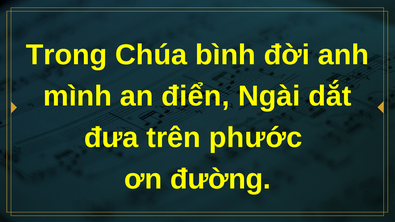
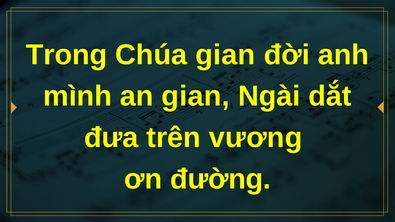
Chúa bình: bình -> gian (225, 55)
an điển: điển -> gian (196, 96)
phước: phước -> vương (256, 138)
